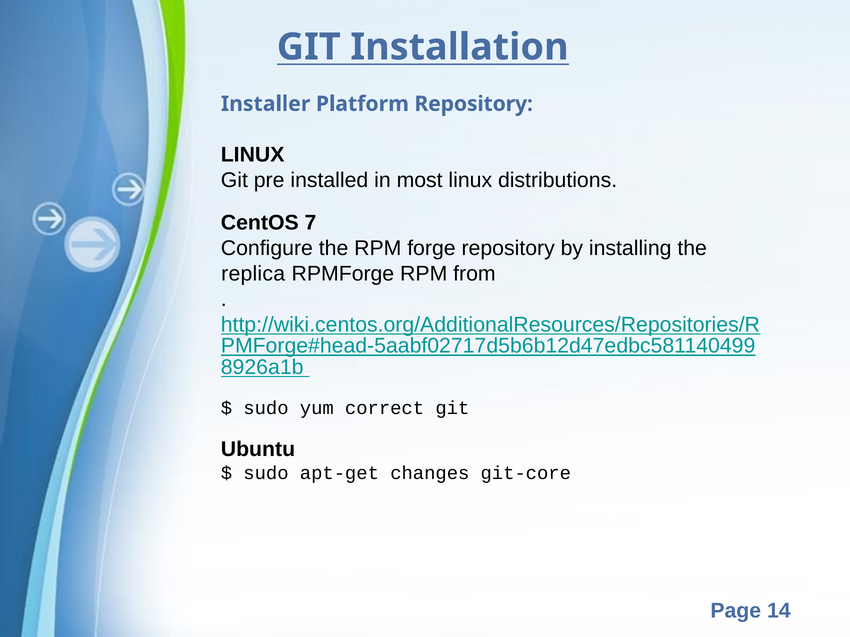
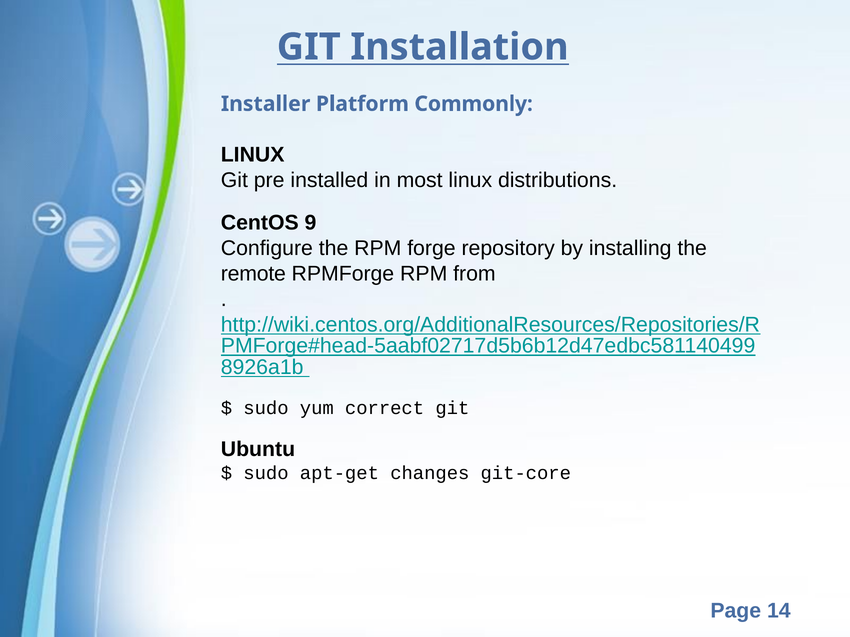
Platform Repository: Repository -> Commonly (474, 104)
7: 7 -> 9 (310, 223)
replica: replica -> remote (253, 274)
